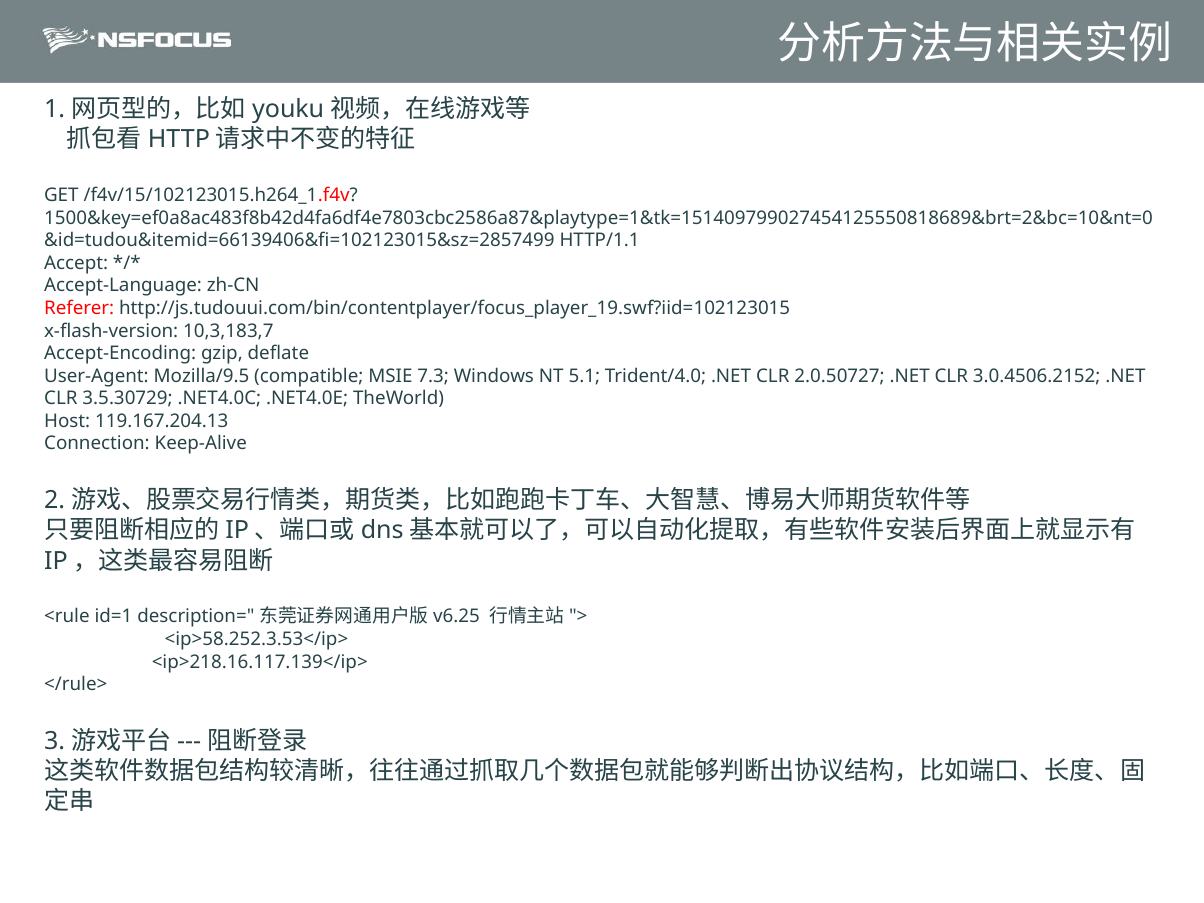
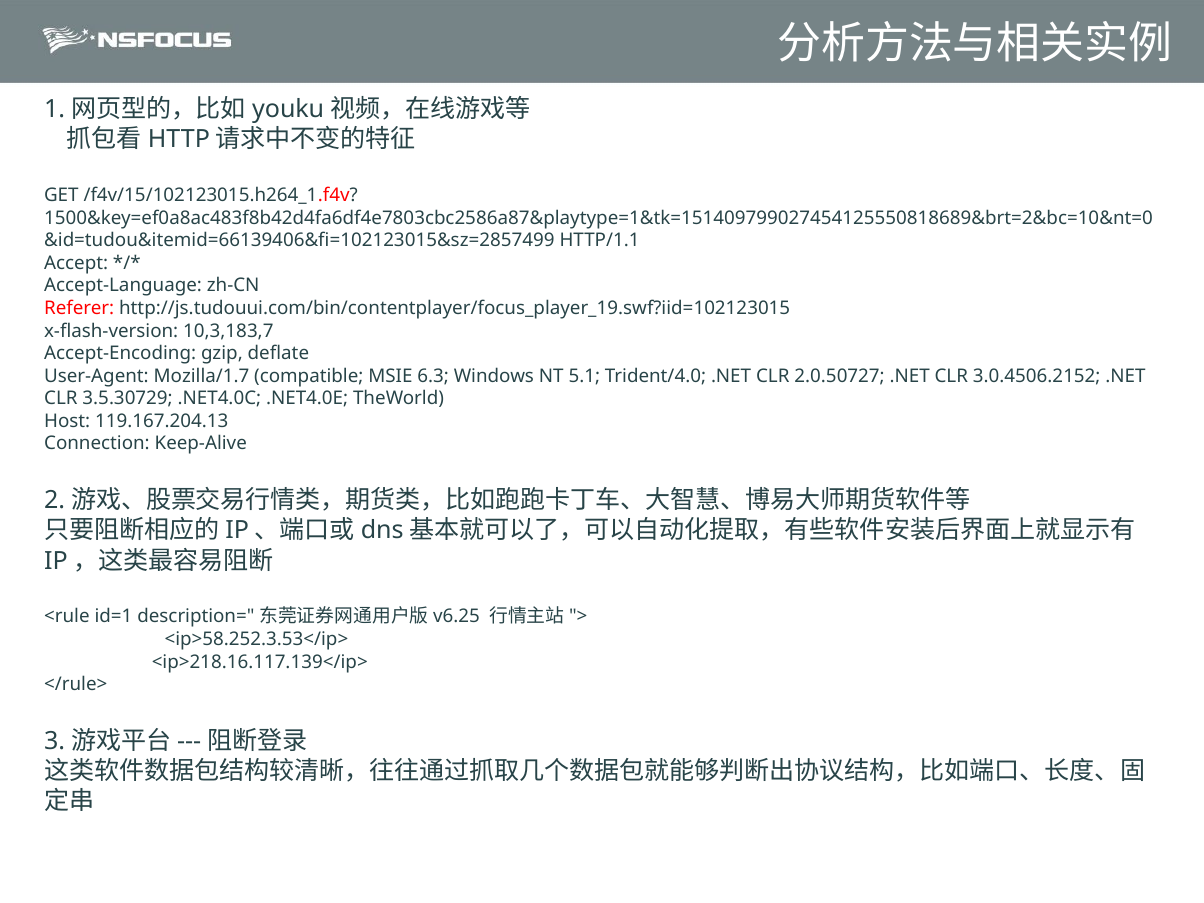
Mozilla/9.5: Mozilla/9.5 -> Mozilla/1.7 (202, 376)
7.3: 7.3 -> 6.3 (433, 376)
